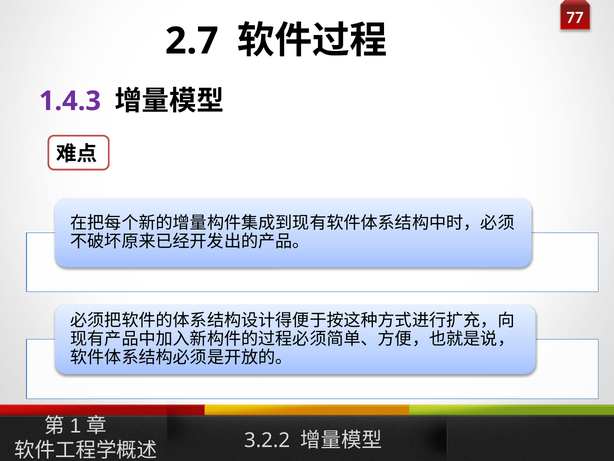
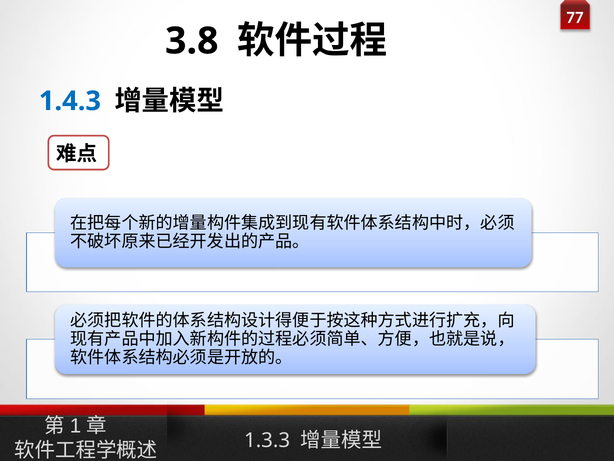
2.7: 2.7 -> 3.8 (192, 41)
1.4.3 colour: purple -> blue (70, 101)
3.2.2: 3.2.2 -> 1.3.3 (267, 440)
